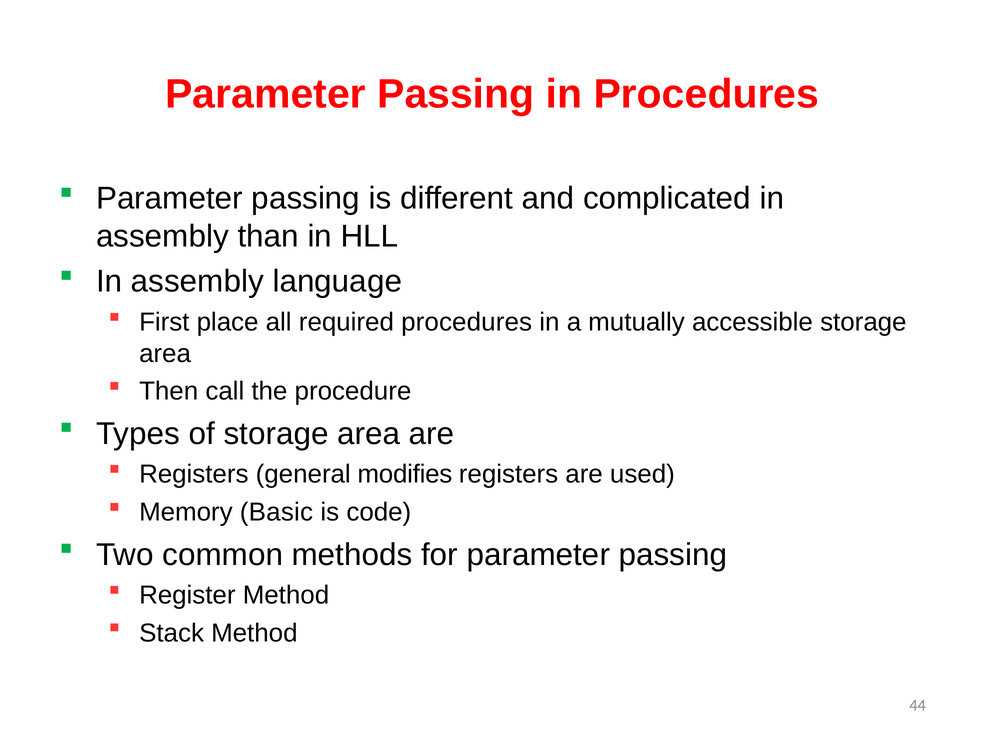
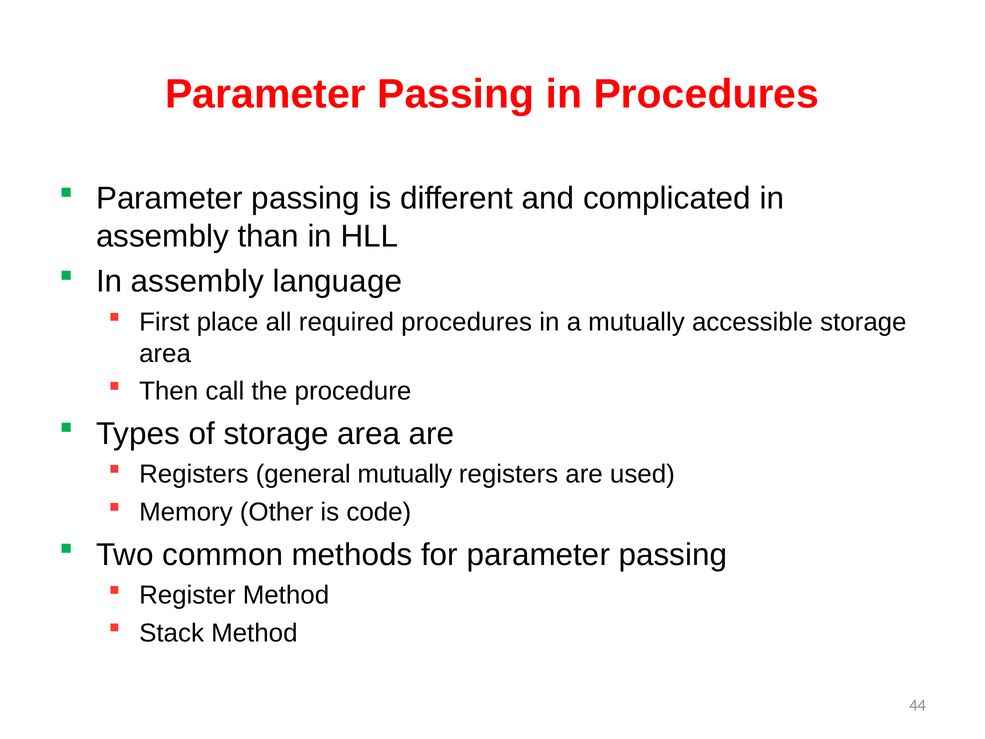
general modifies: modifies -> mutually (405, 474)
Basic: Basic -> Other (277, 512)
